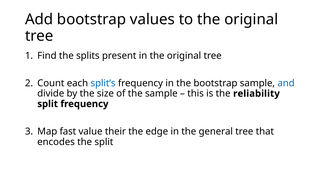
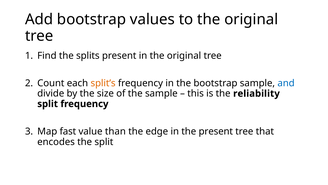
split’s colour: blue -> orange (103, 83)
their: their -> than (115, 131)
the general: general -> present (216, 131)
